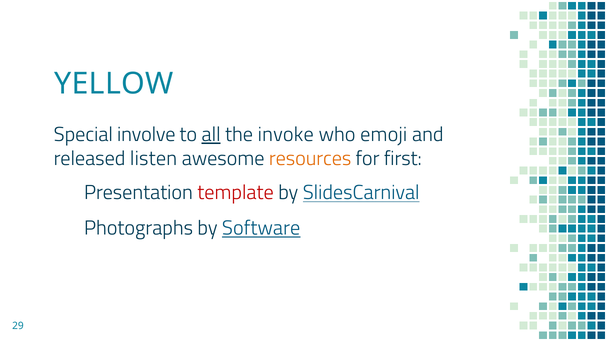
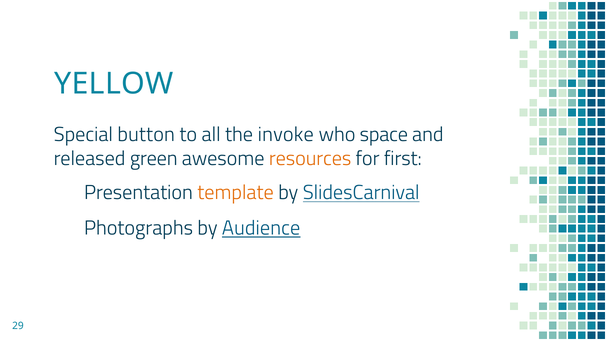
involve: involve -> button (146, 135)
all underline: present -> none (211, 135)
emoji: emoji -> space (384, 135)
listen: listen -> green (154, 159)
template colour: red -> orange (236, 193)
Software: Software -> Audience (261, 228)
